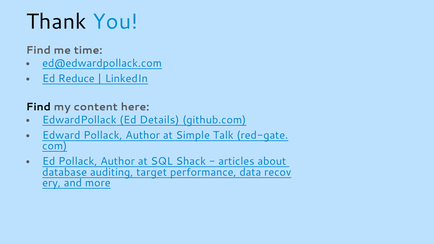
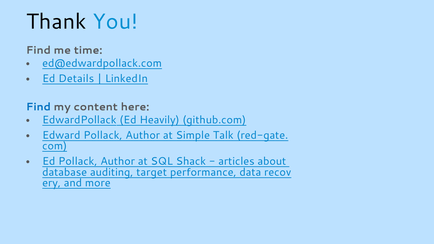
Reduce: Reduce -> Details (76, 79)
Find colour: black -> blue (38, 107)
Details: Details -> Heavily (159, 120)
